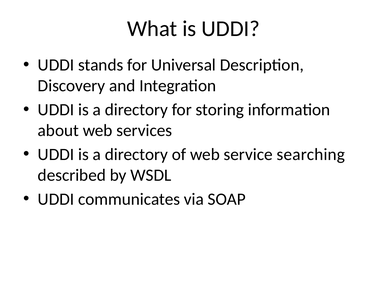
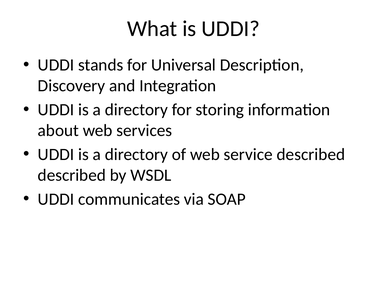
service searching: searching -> described (311, 155)
